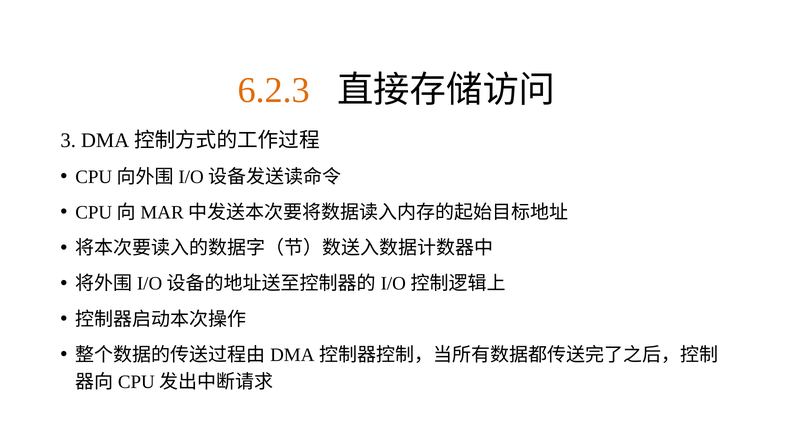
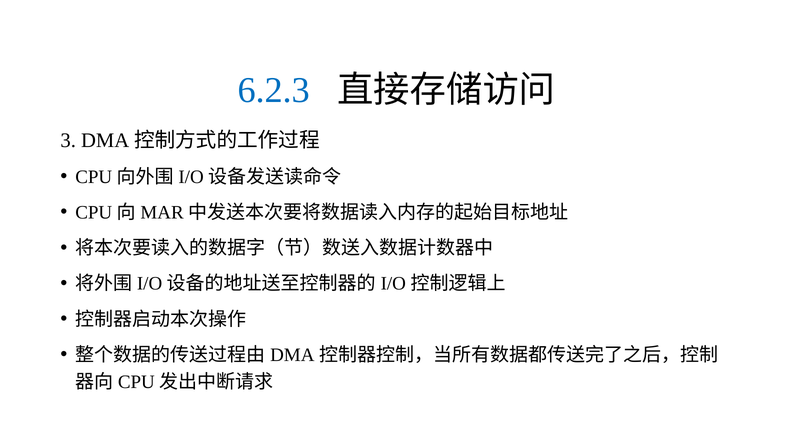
6.2.3 colour: orange -> blue (274, 90)
